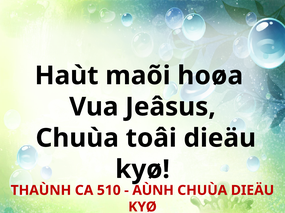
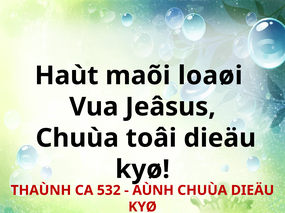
hoøa: hoøa -> loaøi (210, 76)
510: 510 -> 532 (109, 191)
